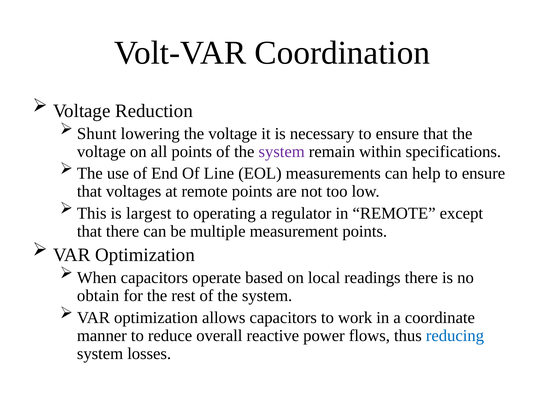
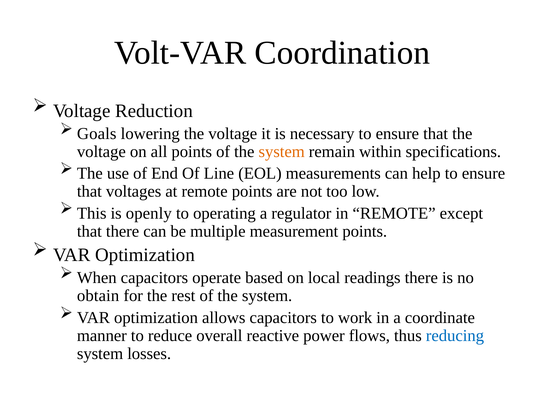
Shunt: Shunt -> Goals (97, 134)
system colour: purple -> orange (282, 151)
largest: largest -> openly (149, 213)
